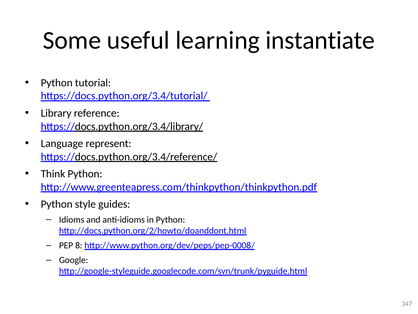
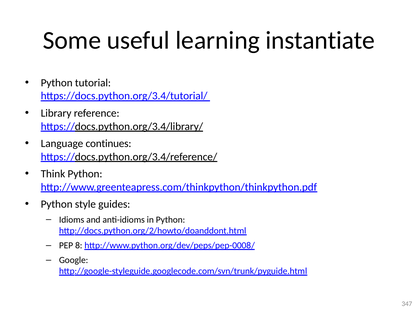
represent: represent -> continues (108, 143)
